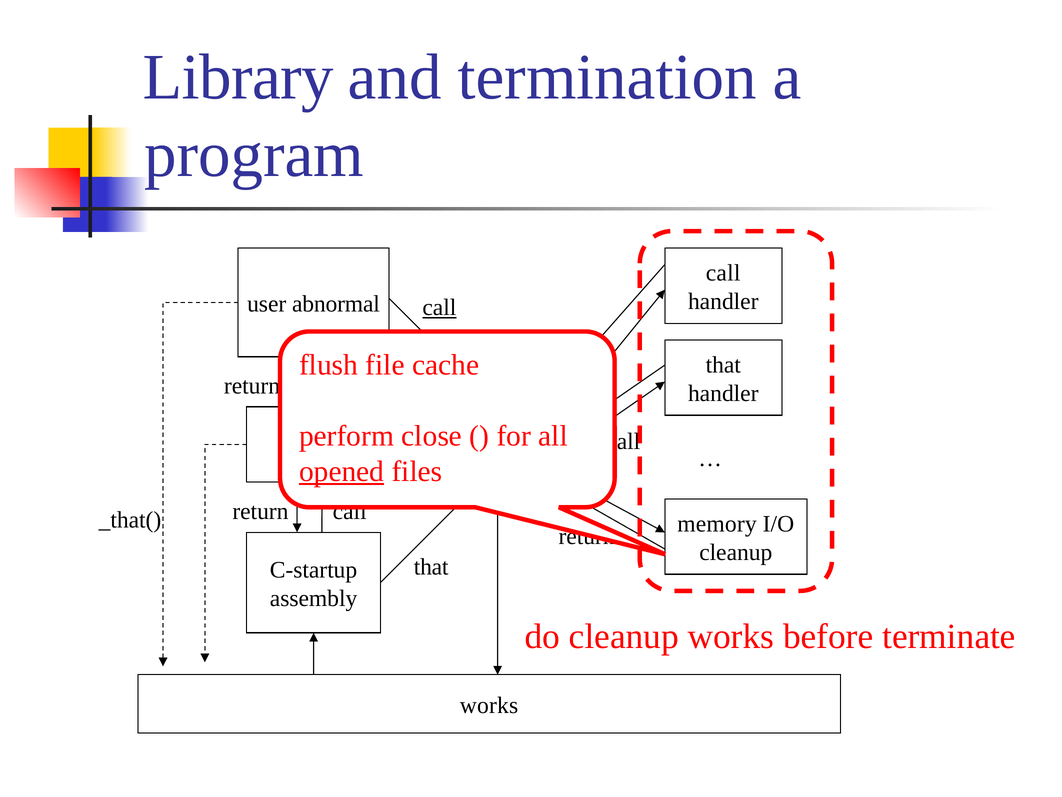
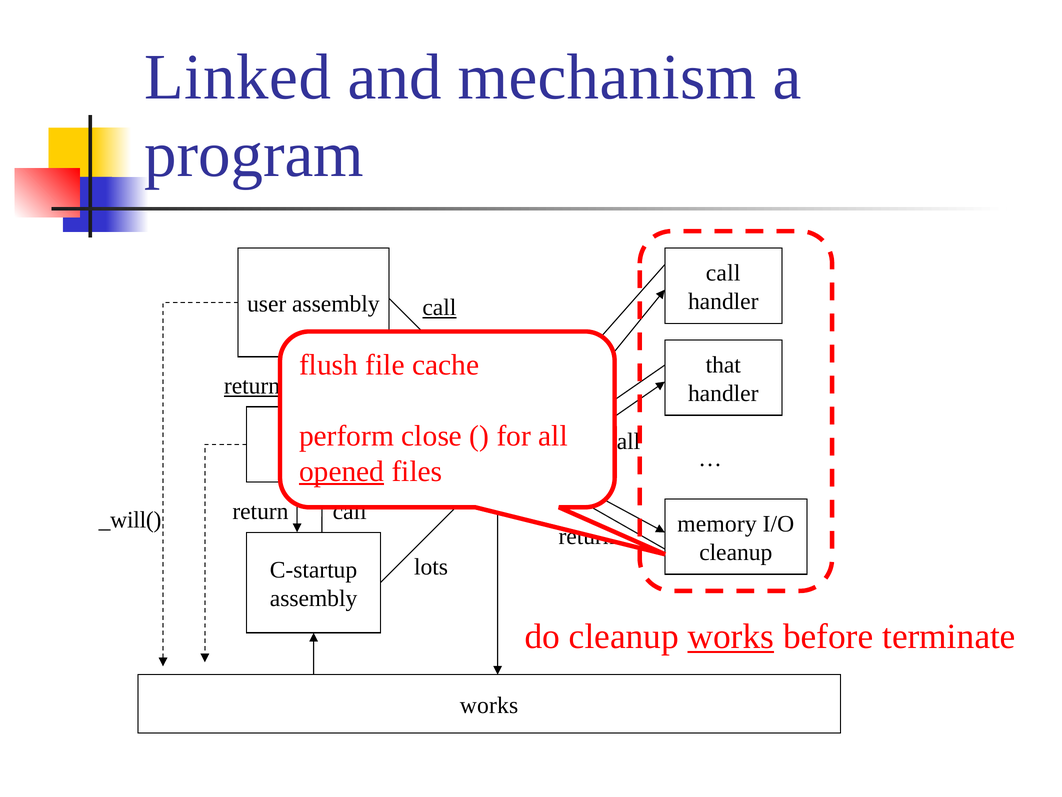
Library: Library -> Linked (238, 77)
termination: termination -> mechanism (607, 77)
user abnormal: abnormal -> assembly (336, 304)
return underline: none -> present (252, 386)
_that(: _that( -> _will( (130, 520)
that: that -> lots (431, 567)
works underline: none -> present (731, 636)
